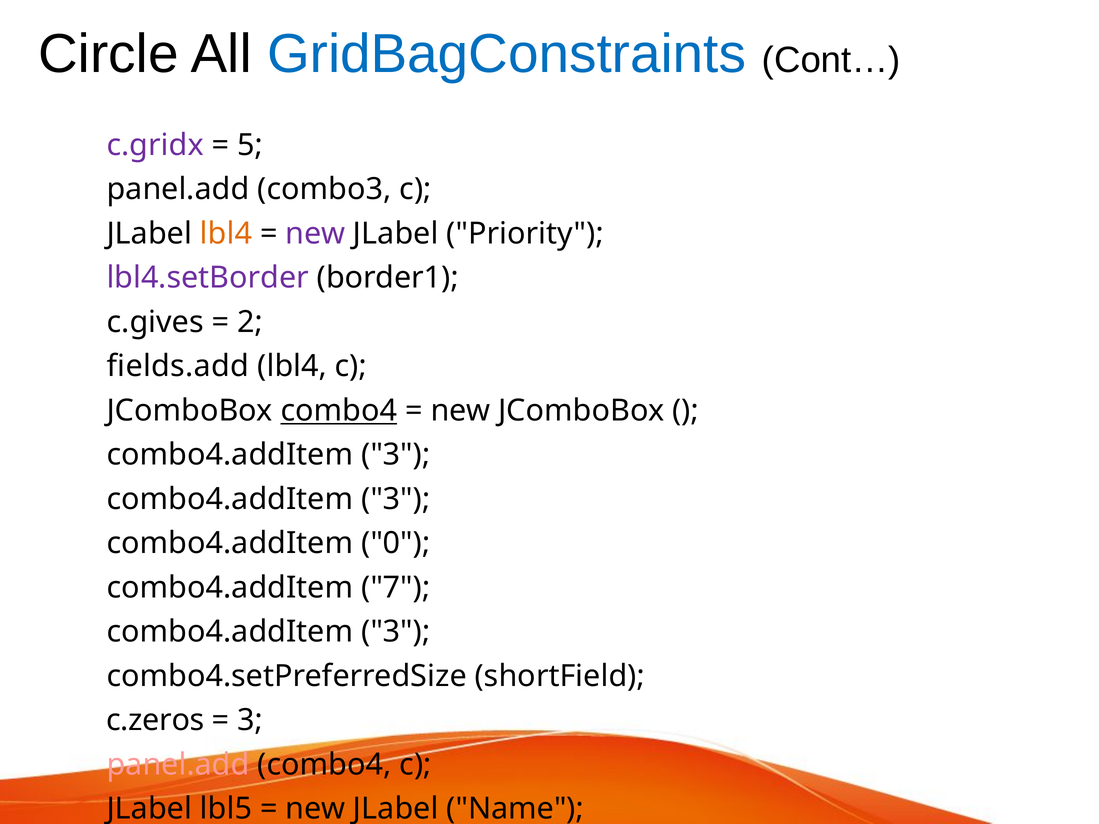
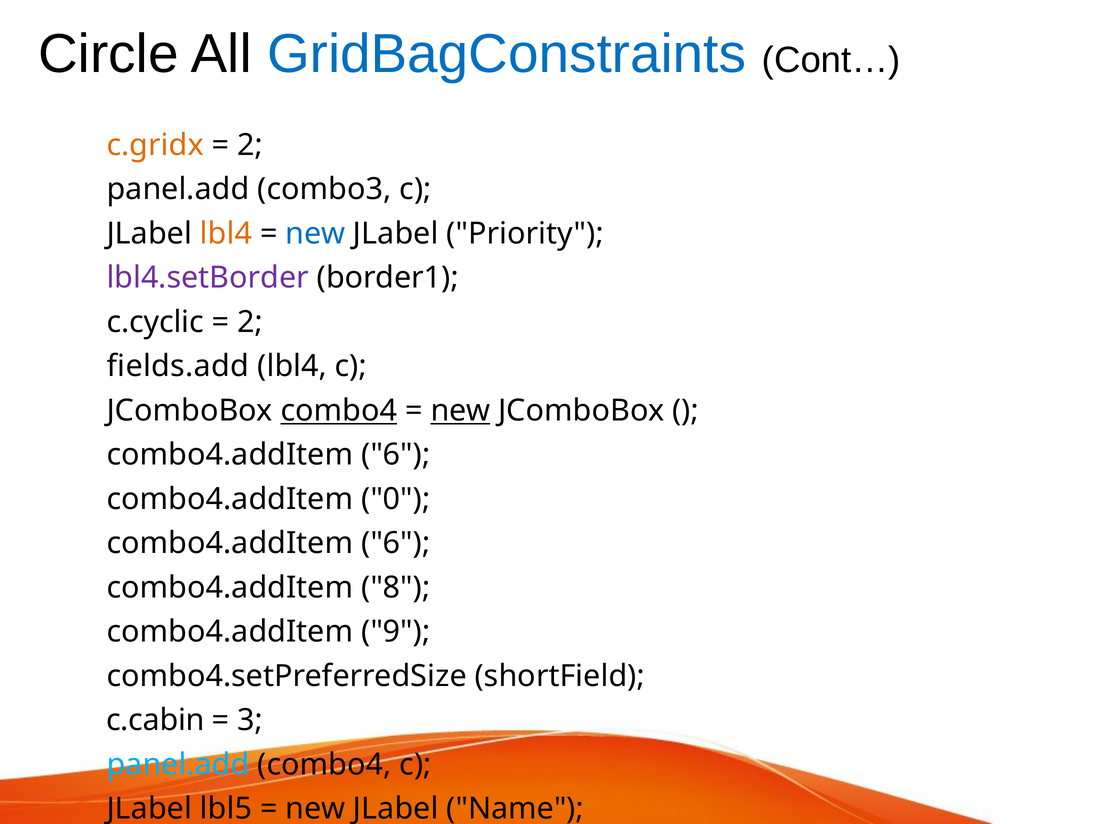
c.gridx colour: purple -> orange (155, 145)
5: 5 -> 2 (250, 145)
new colour: purple -> blue (315, 234)
c.gives: c.gives -> c.cyclic (155, 322)
new underline: none -> present (460, 411)
3: 3 -> 6 (396, 455)
3: 3 -> 0 (396, 499)
0: 0 -> 6 (396, 544)
7: 7 -> 8 (396, 588)
3: 3 -> 9 (396, 632)
c.zeros: c.zeros -> c.cabin (155, 721)
panel.add colour: pink -> light blue (178, 765)
